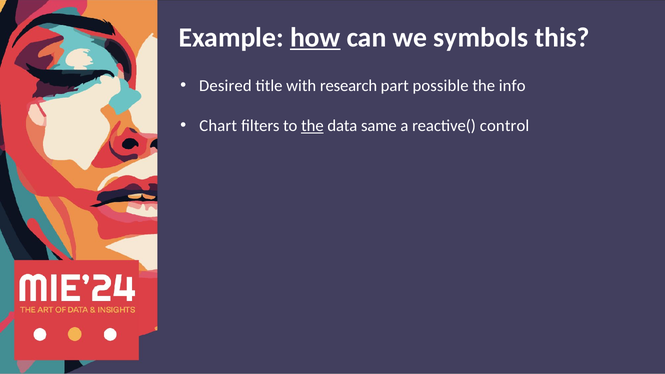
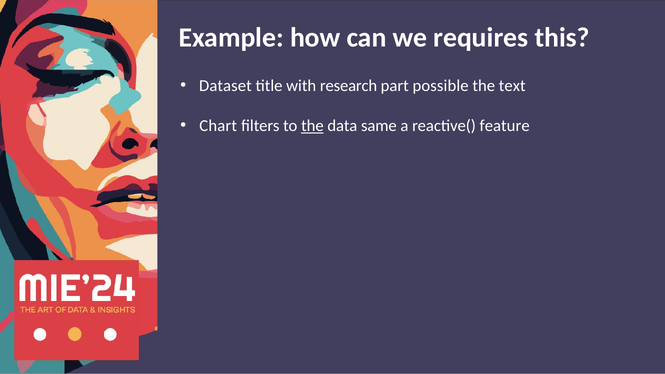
how underline: present -> none (315, 37)
symbols: symbols -> requires (481, 37)
Desired: Desired -> Dataset (225, 86)
info: info -> text (512, 86)
control: control -> feature (505, 126)
